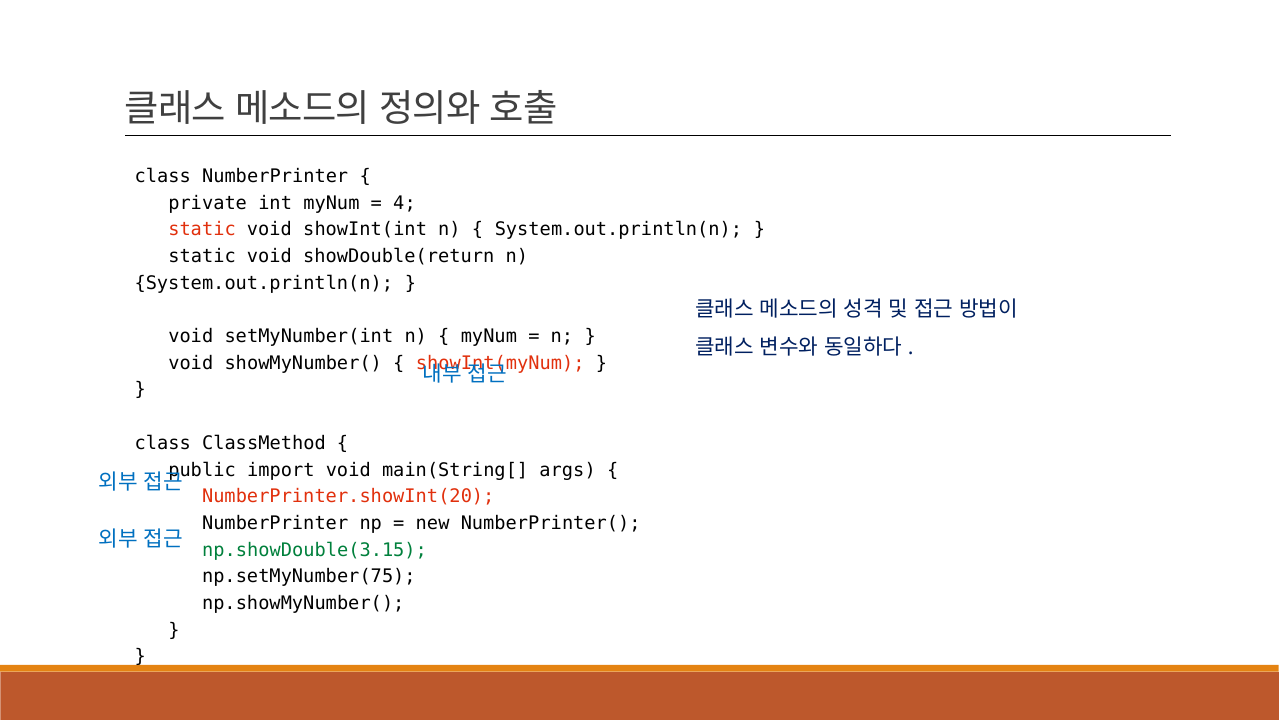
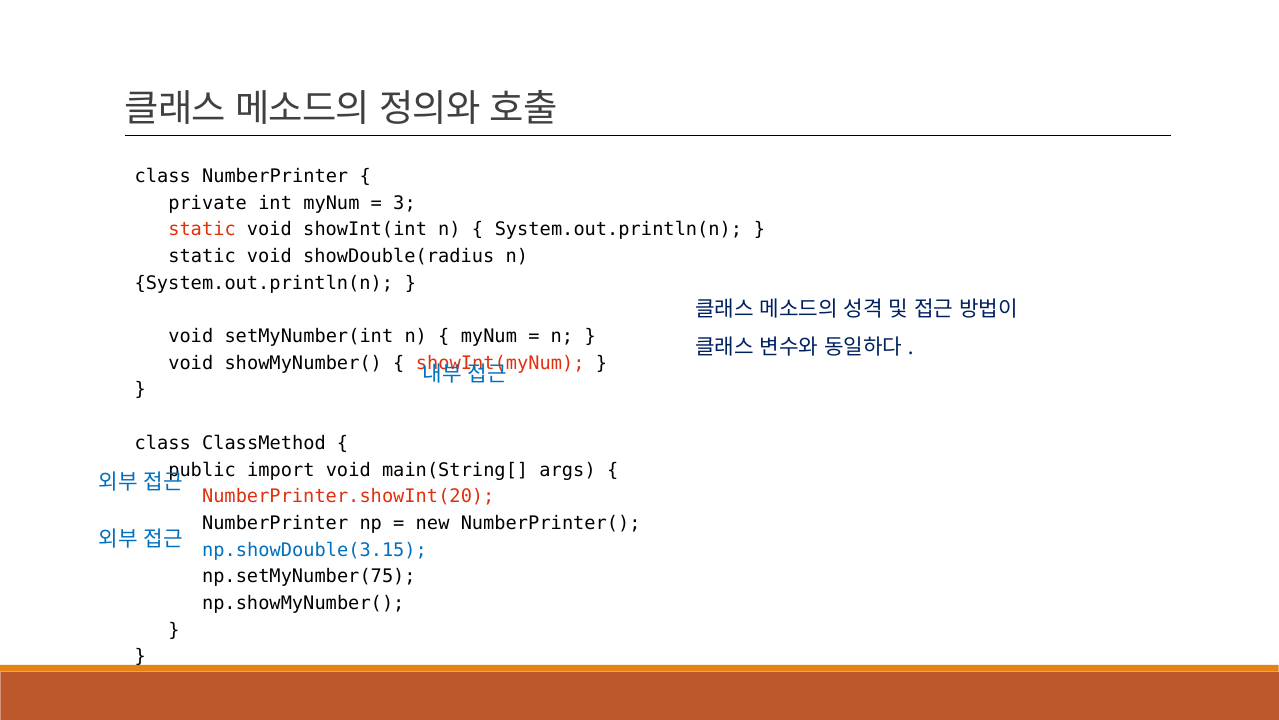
4: 4 -> 3 (404, 203)
showDouble(return: showDouble(return -> showDouble(radius (399, 256)
np.showDouble(3.15 colour: green -> blue (315, 549)
